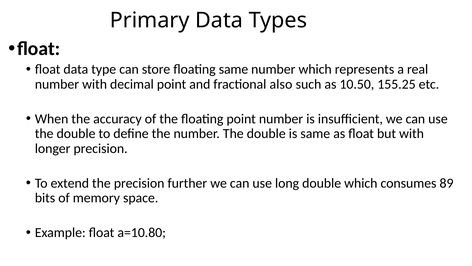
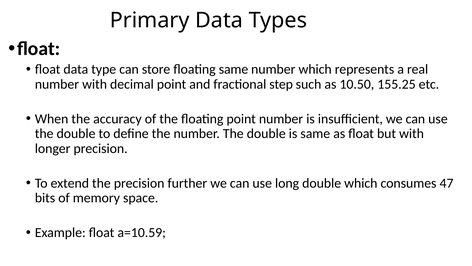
also: also -> step (281, 84)
89: 89 -> 47 (447, 183)
a=10.80: a=10.80 -> a=10.59 (142, 232)
